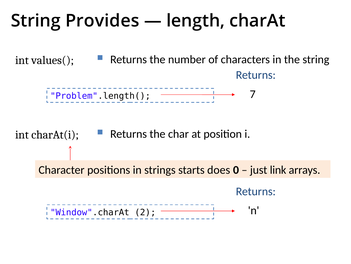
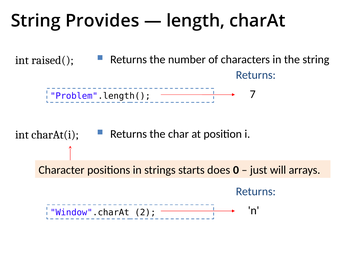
values(: values( -> raised( (53, 60)
link: link -> will (278, 169)
